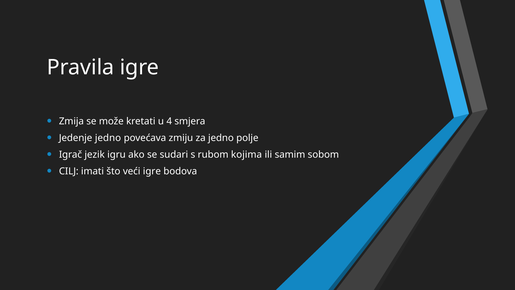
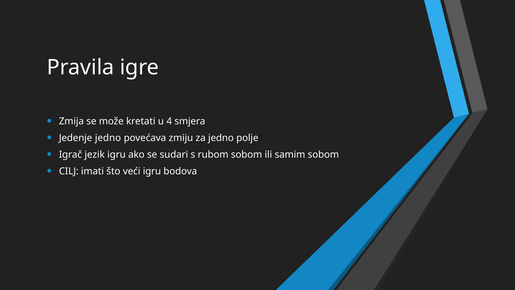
rubom kojima: kojima -> sobom (247, 155)
veći igre: igre -> igru (152, 171)
